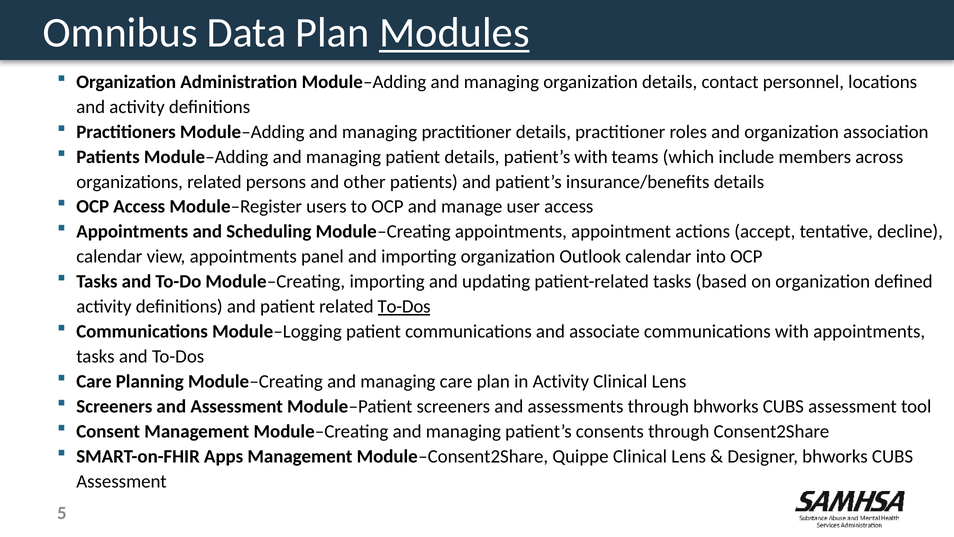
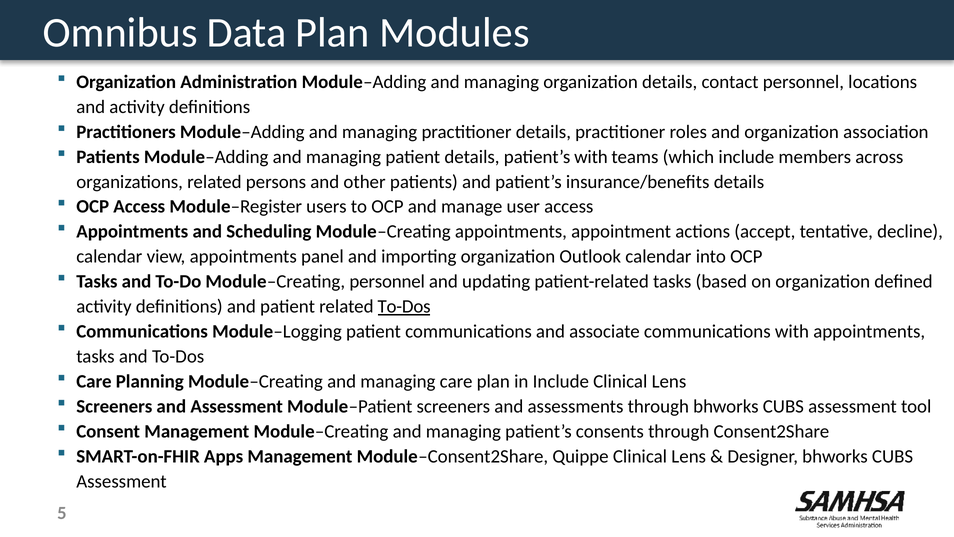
Modules underline: present -> none (454, 33)
Module–Creating importing: importing -> personnel (387, 281)
in Activity: Activity -> Include (561, 381)
